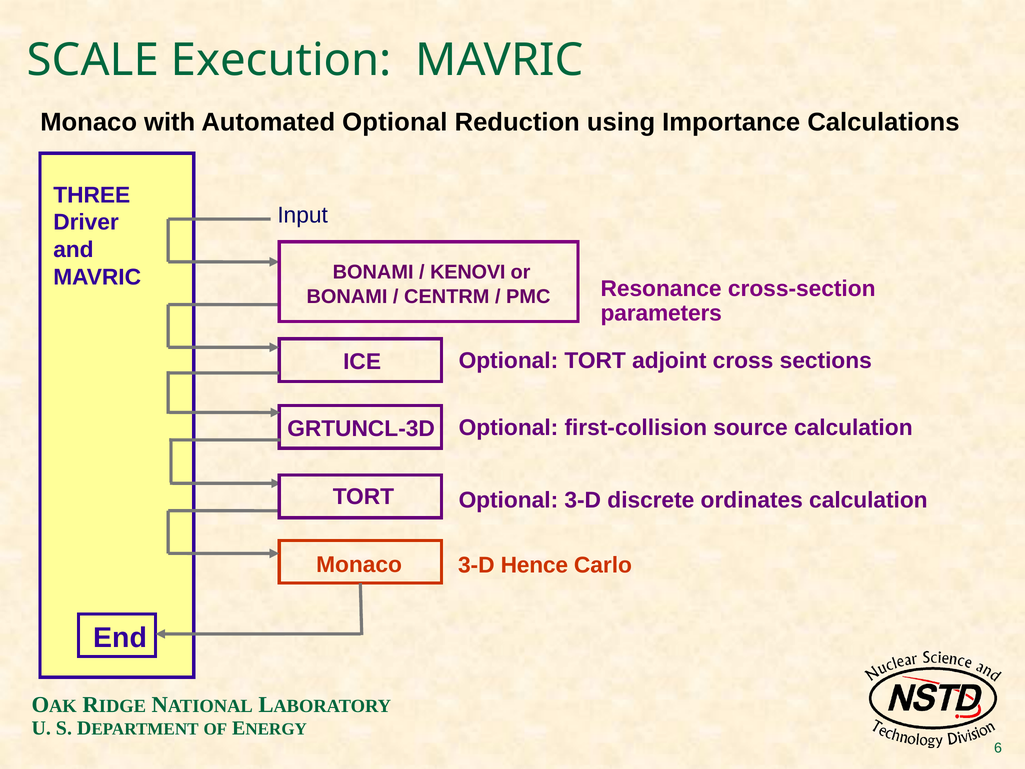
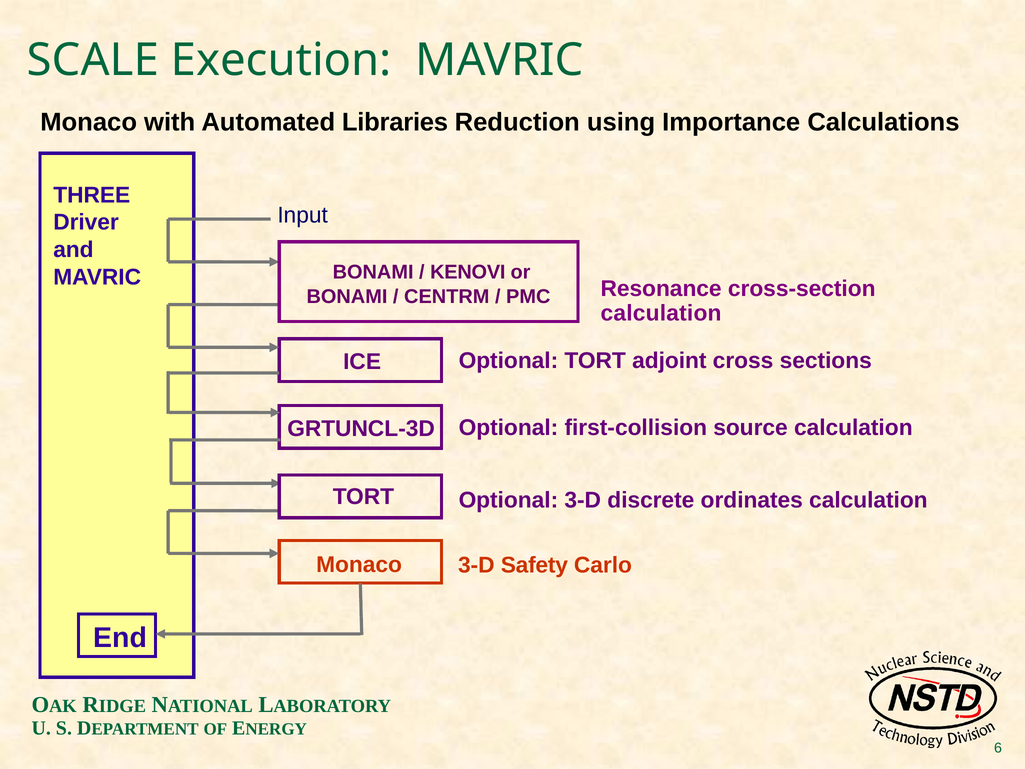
Automated Optional: Optional -> Libraries (395, 122)
parameters: parameters -> calculation (661, 313)
Hence: Hence -> Safety (534, 565)
